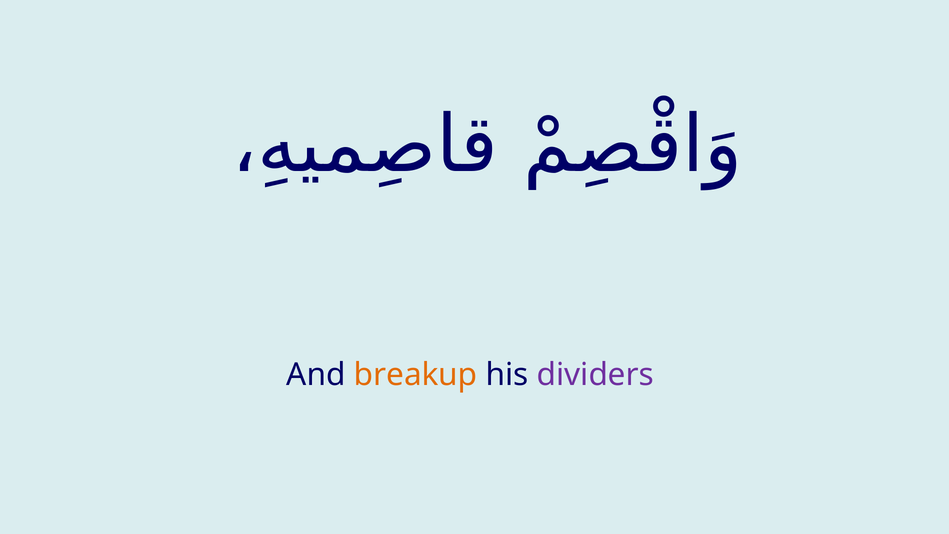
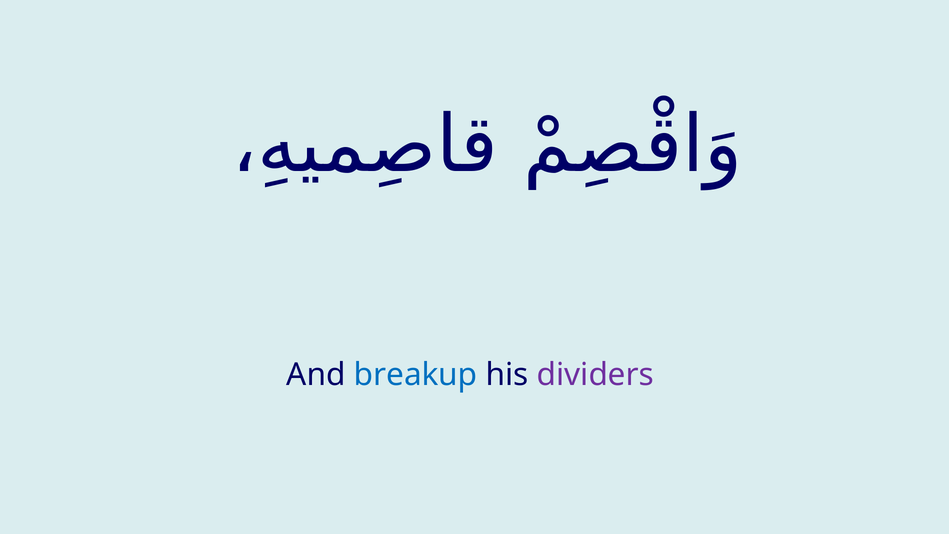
breakup colour: orange -> blue (416, 375)
